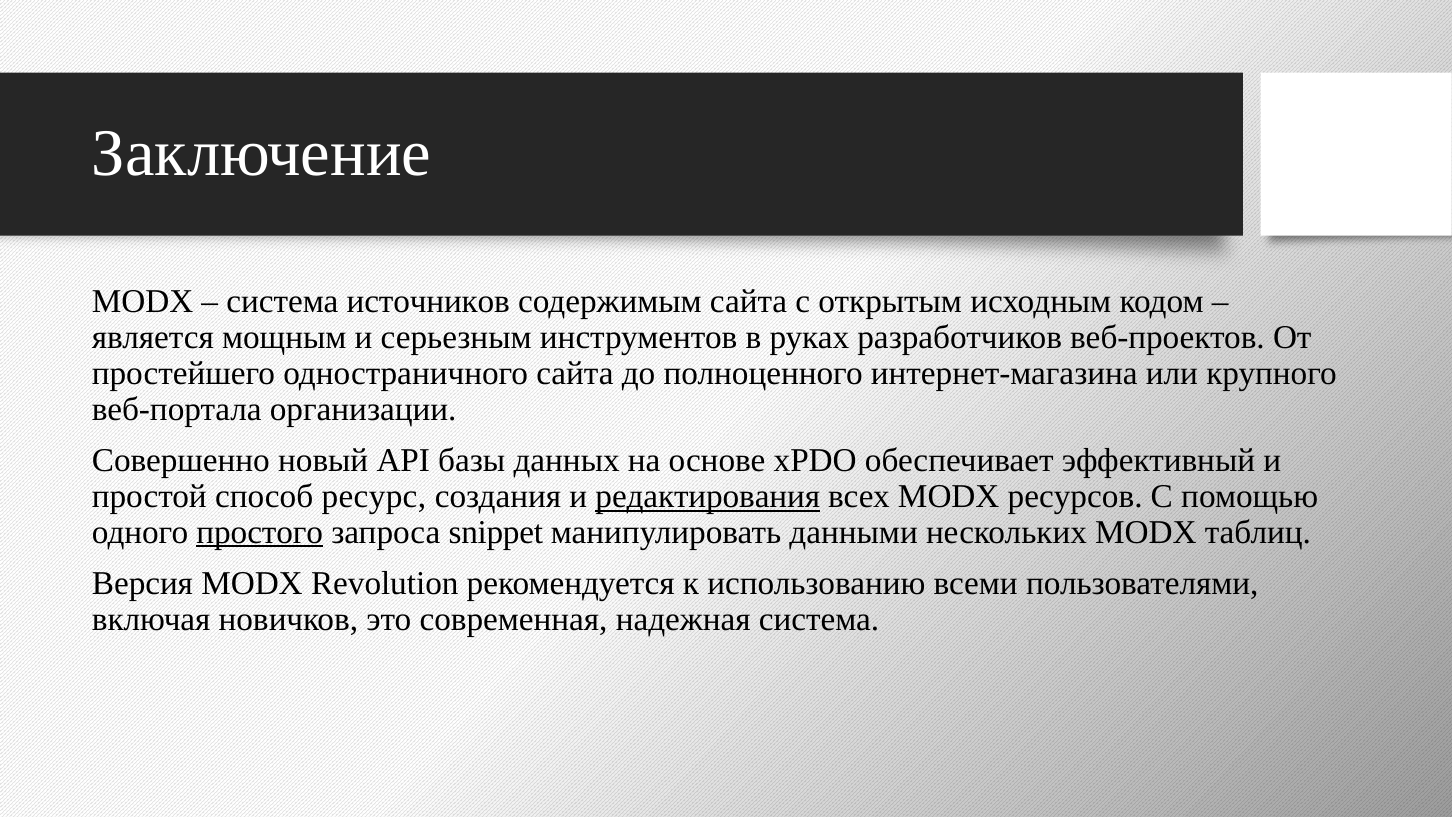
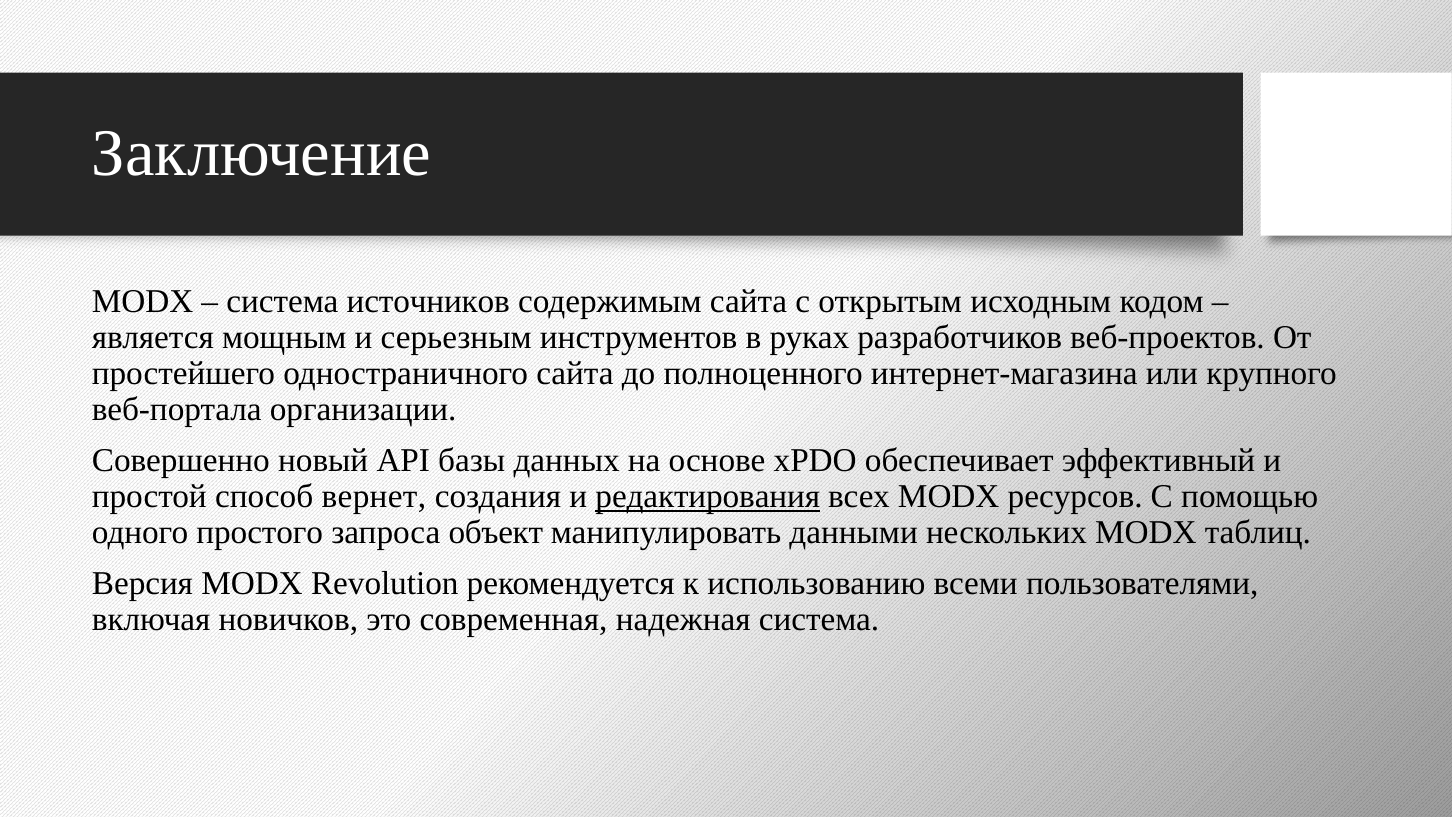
ресурс: ресурс -> вернет (374, 496)
простого underline: present -> none (260, 532)
snippet: snippet -> объект (496, 532)
